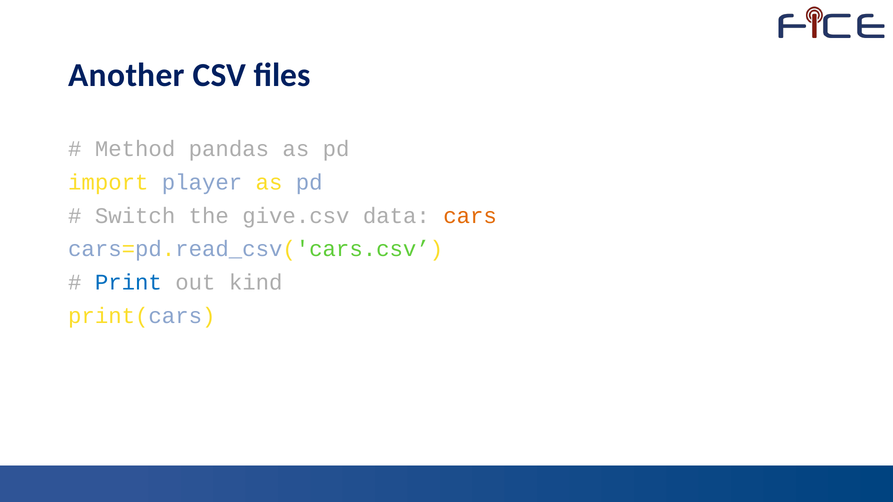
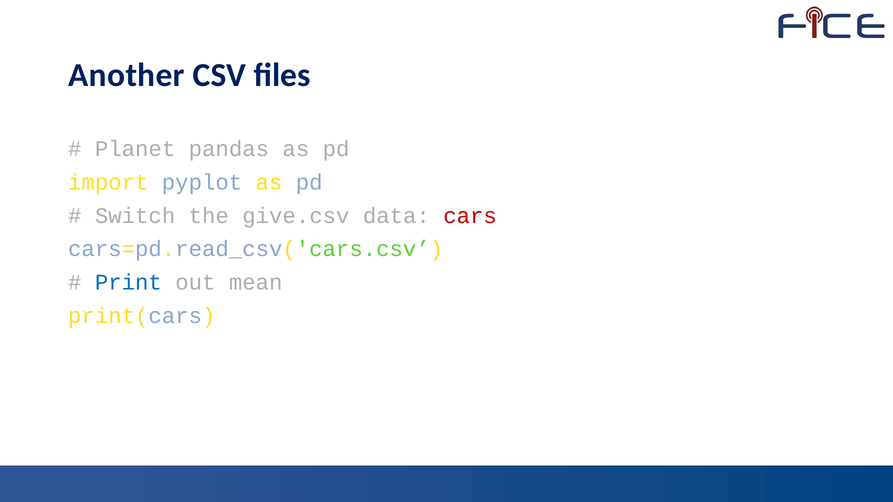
Method: Method -> Planet (135, 149)
player: player -> pyplot (202, 182)
cars colour: orange -> red (470, 216)
kind: kind -> mean (256, 283)
